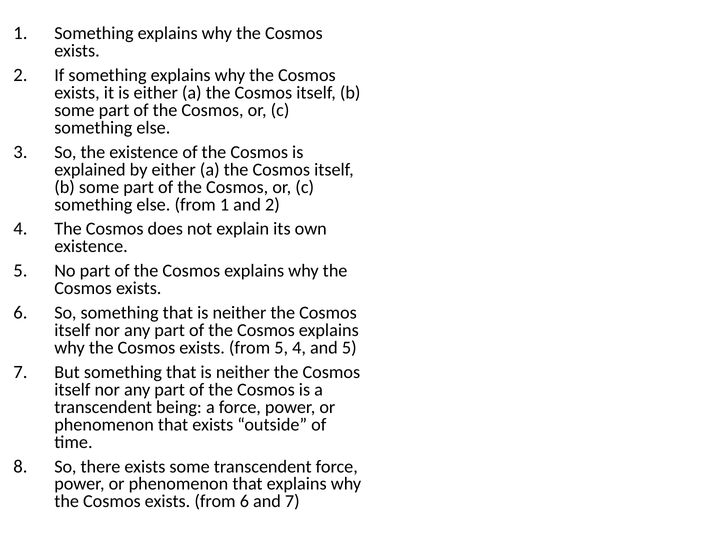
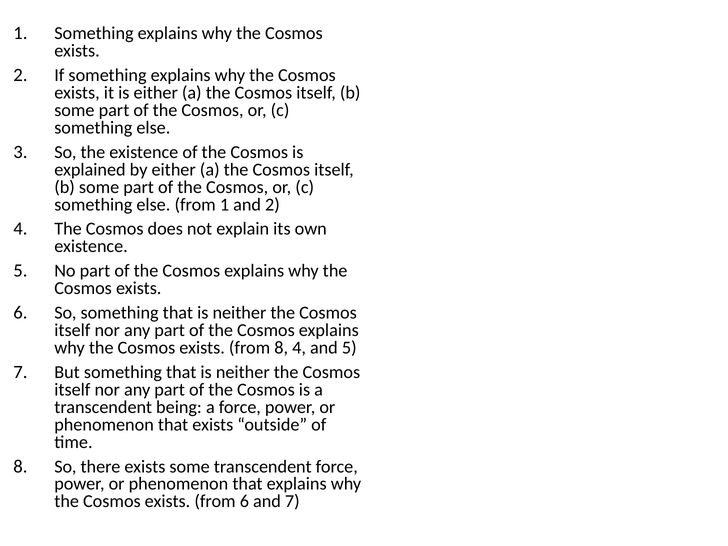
from 5: 5 -> 8 (281, 348)
